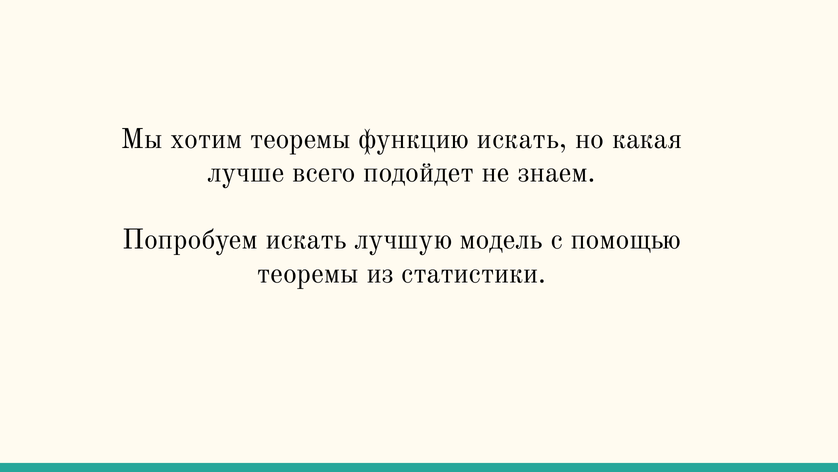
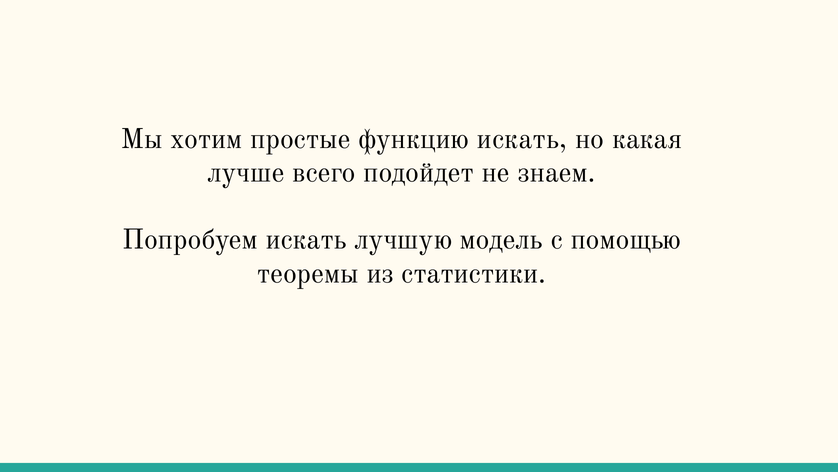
хотим теоремы: теоремы -> простые (300, 139)
